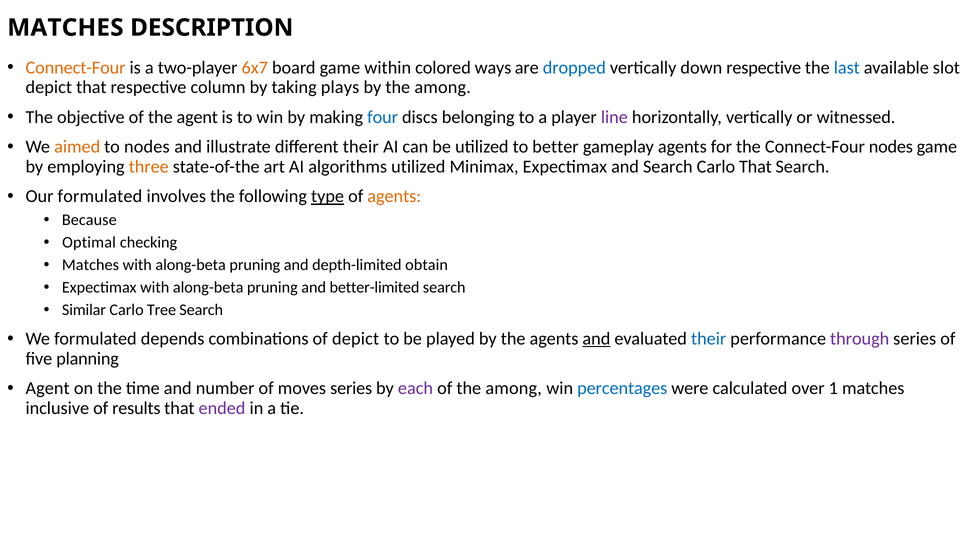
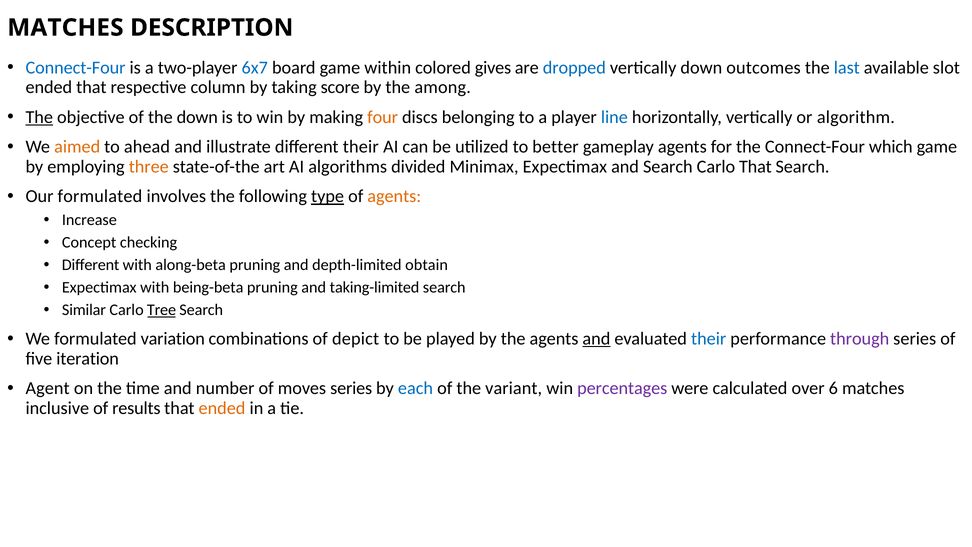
Connect-Four colour: orange -> blue (76, 67)
6x7 colour: orange -> blue (255, 67)
ways: ways -> gives (493, 67)
down respective: respective -> outcomes (764, 67)
depict: depict -> ended (49, 87)
plays: plays -> score (340, 87)
The underline: none -> present (39, 117)
the agent: agent -> down (197, 117)
four colour: blue -> orange (383, 117)
line colour: purple -> blue (614, 117)
witnessed: witnessed -> algorithm (856, 117)
to nodes: nodes -> ahead (147, 147)
Connect-Four nodes: nodes -> which (891, 147)
algorithms utilized: utilized -> divided (418, 167)
Because: Because -> Increase (89, 220)
Optimal: Optimal -> Concept (89, 242)
Matches: Matches -> Diﬀerent (91, 265)
Expectimax with along-beta: along-beta -> being-beta (208, 287)
better-limited: better-limited -> taking-limited (375, 287)
Tree underline: none -> present (161, 310)
depends: depends -> variation (173, 339)
planning: planning -> iteration (88, 358)
each colour: purple -> blue (415, 388)
of the among: among -> variant (514, 388)
percentages colour: blue -> purple (622, 388)
1: 1 -> 6 (833, 388)
ended colour: purple -> orange (222, 408)
